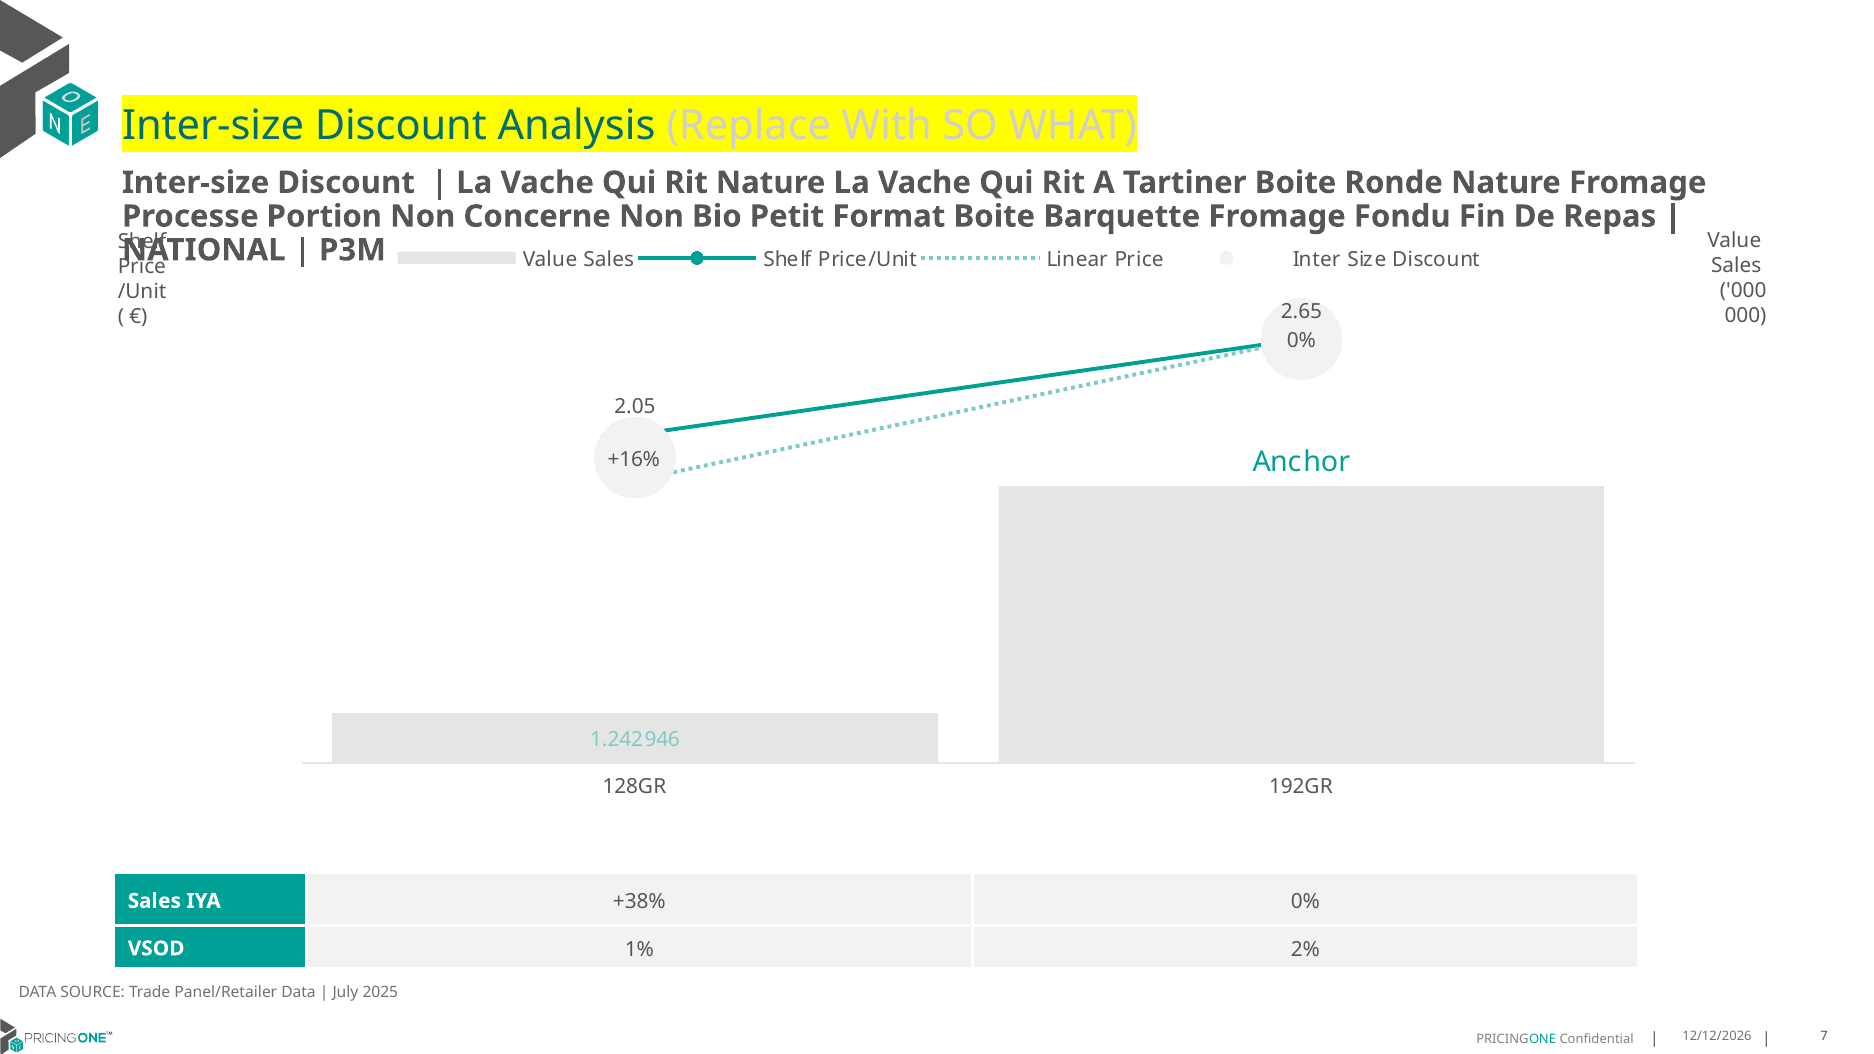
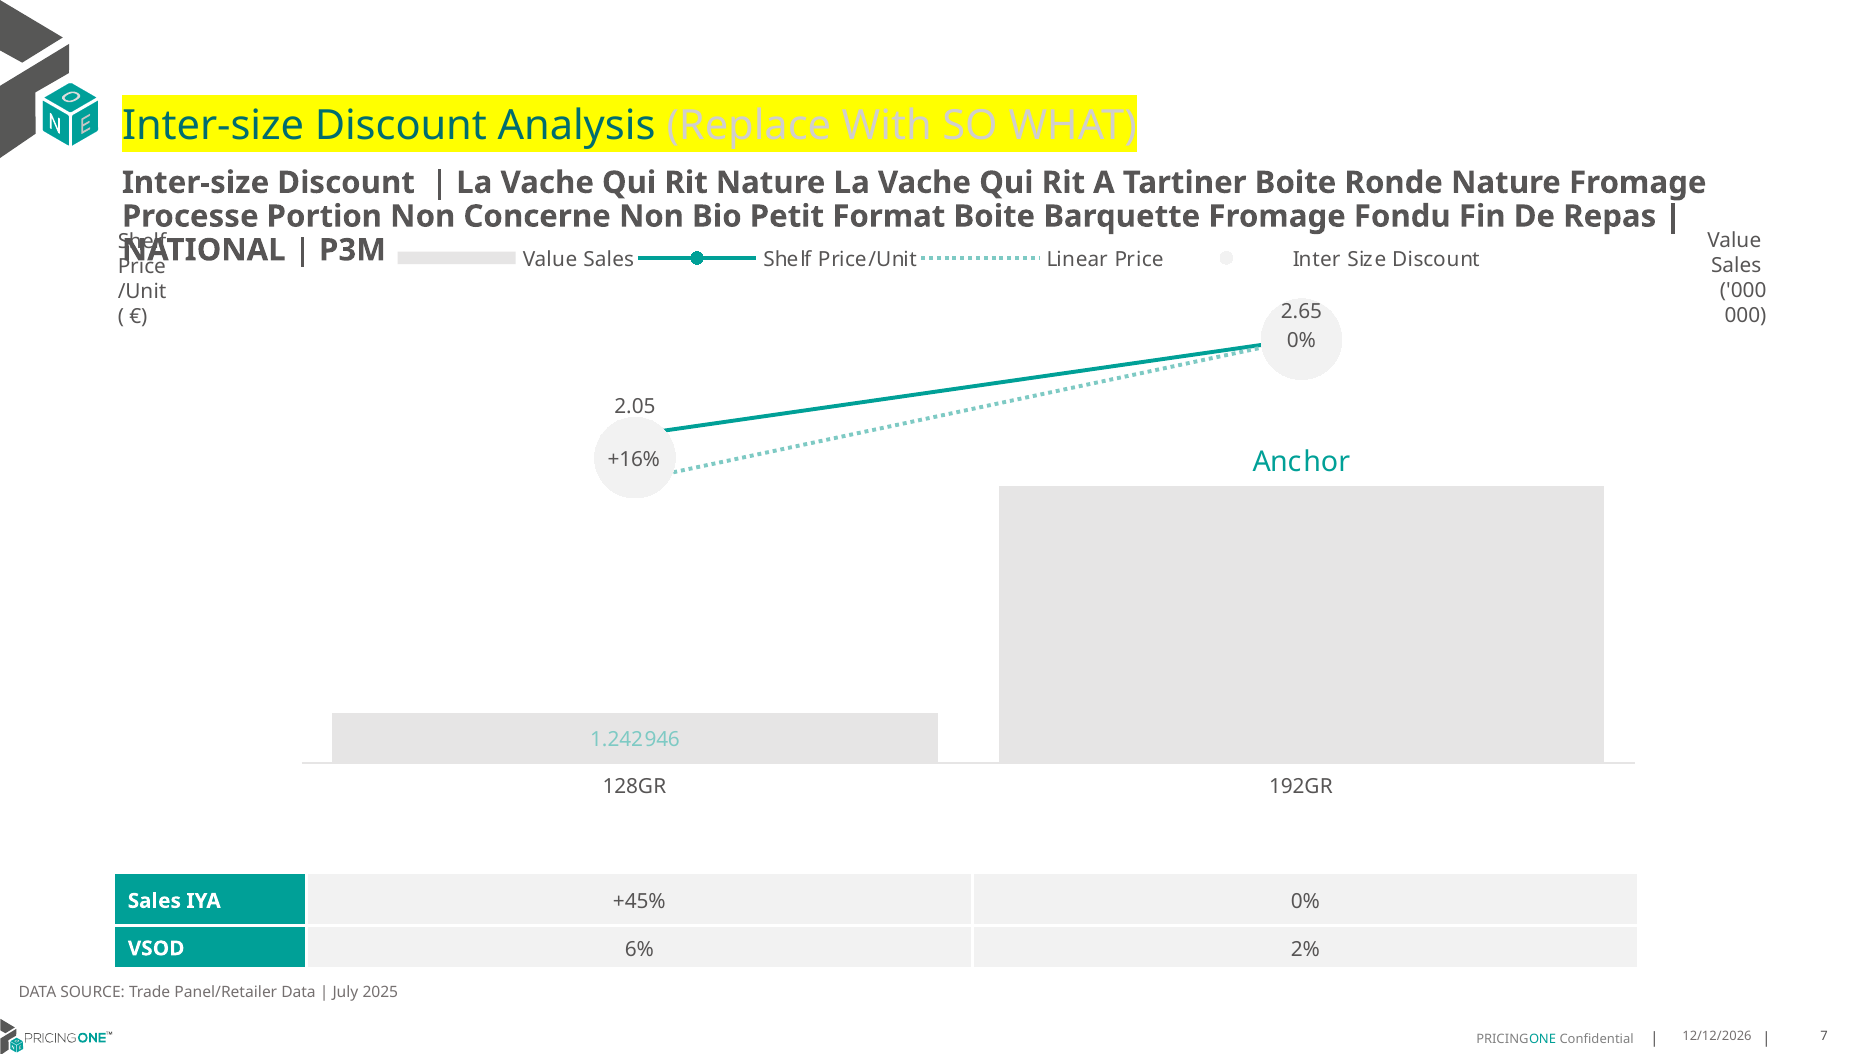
+38%: +38% -> +45% (639, 902)
1%: 1% -> 6% (639, 949)
